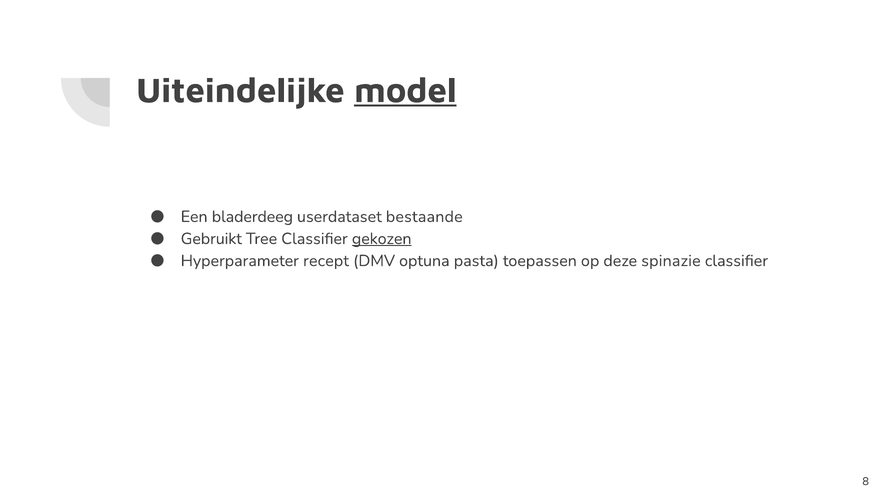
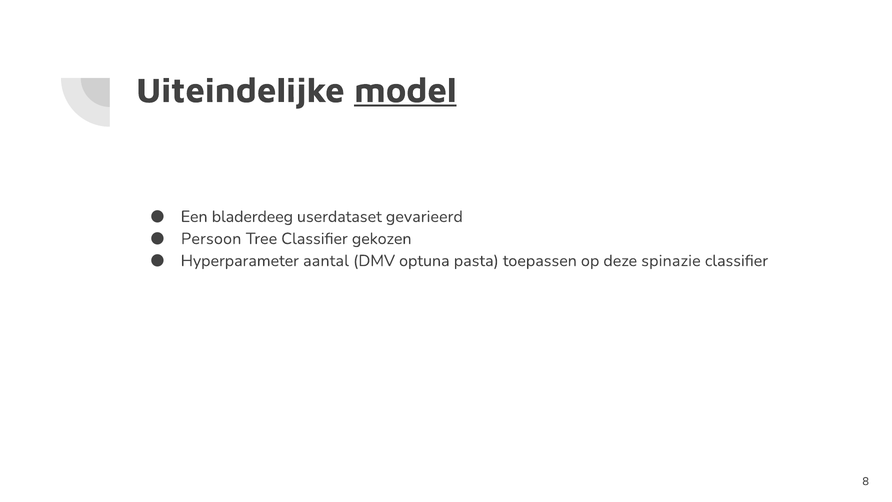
bestaande: bestaande -> gevarieerd (424, 217)
Gebruikt: Gebruikt -> Persoon (211, 239)
gekozen underline: present -> none (382, 239)
recept: recept -> aantal (326, 261)
